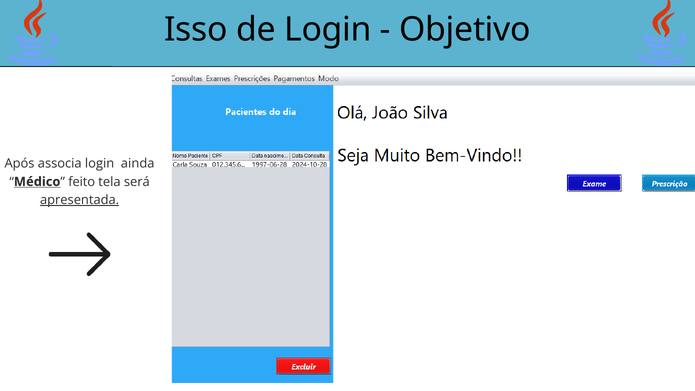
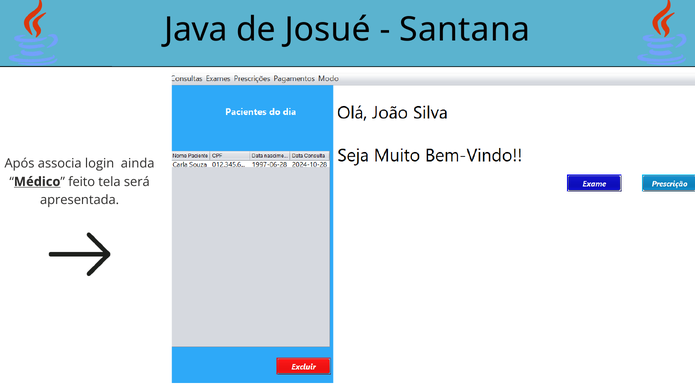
Isso: Isso -> Java (196, 30)
de Login: Login -> Josué (328, 30)
Objetivo: Objetivo -> Santana (465, 30)
apresentada underline: present -> none (80, 200)
